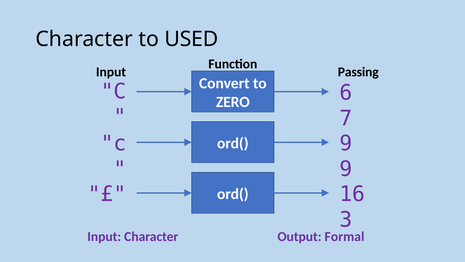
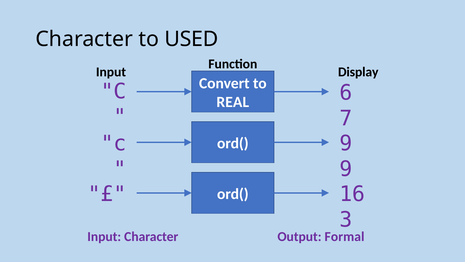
Passing: Passing -> Display (358, 72)
ZERO: ZERO -> REAL (233, 102)
